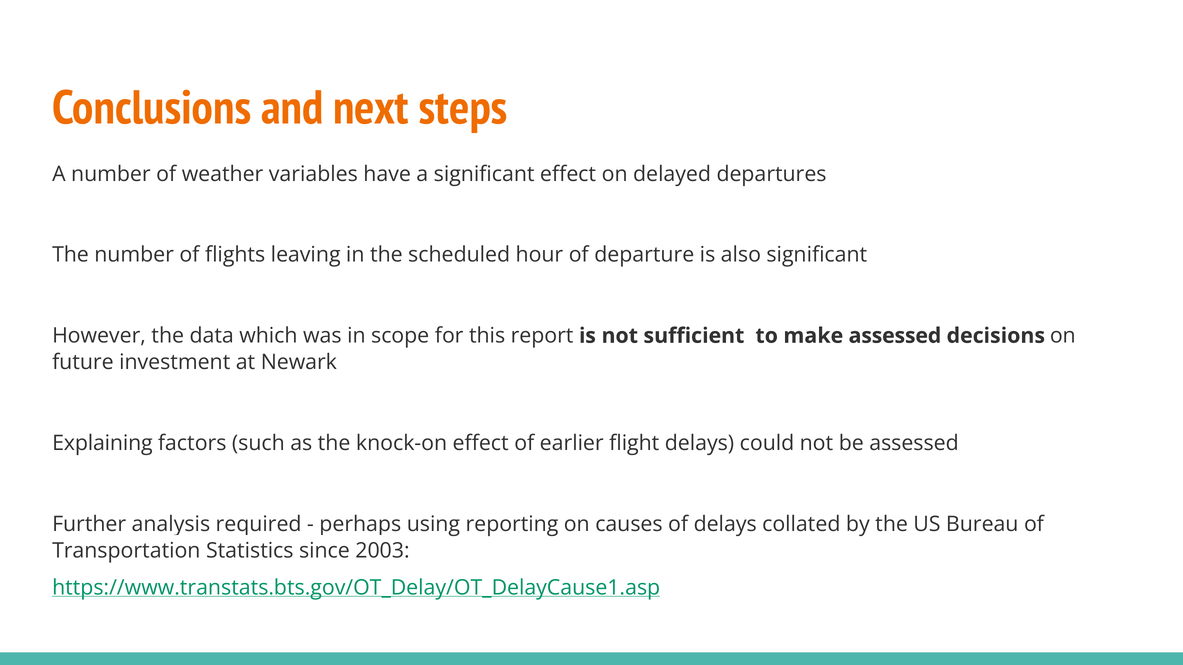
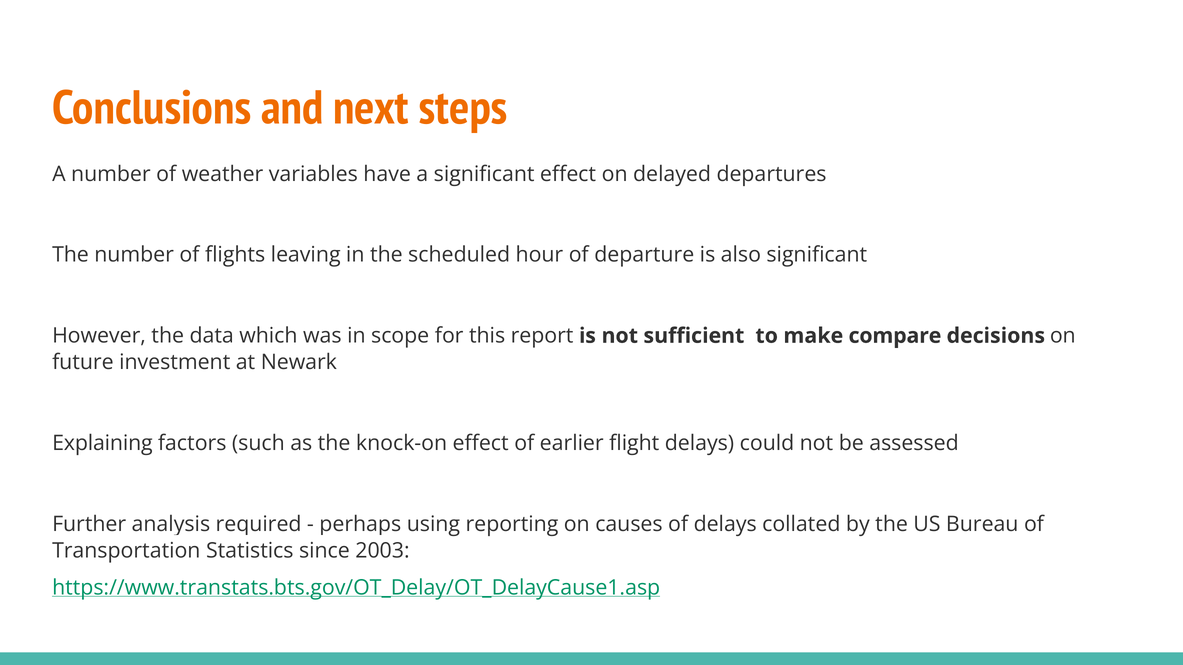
make assessed: assessed -> compare (895, 336)
